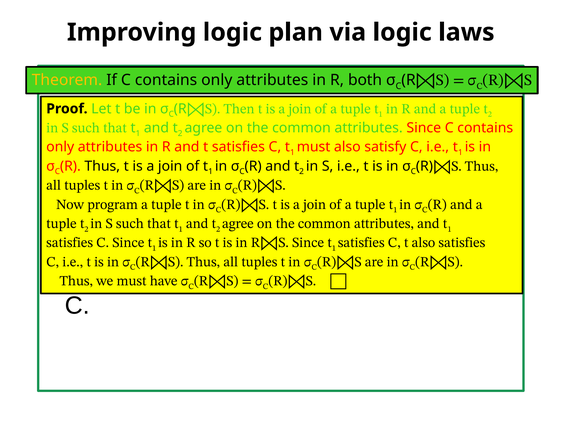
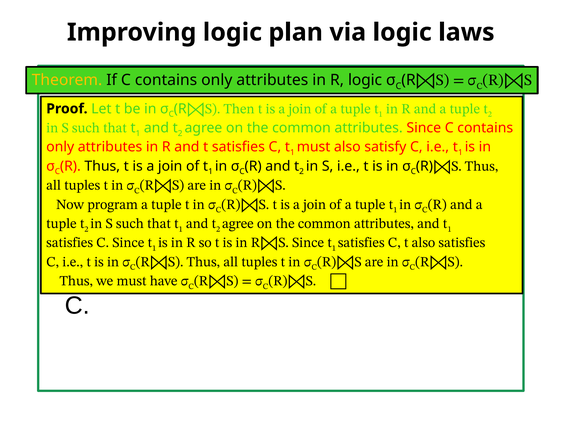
R both: both -> logic (365, 80)
